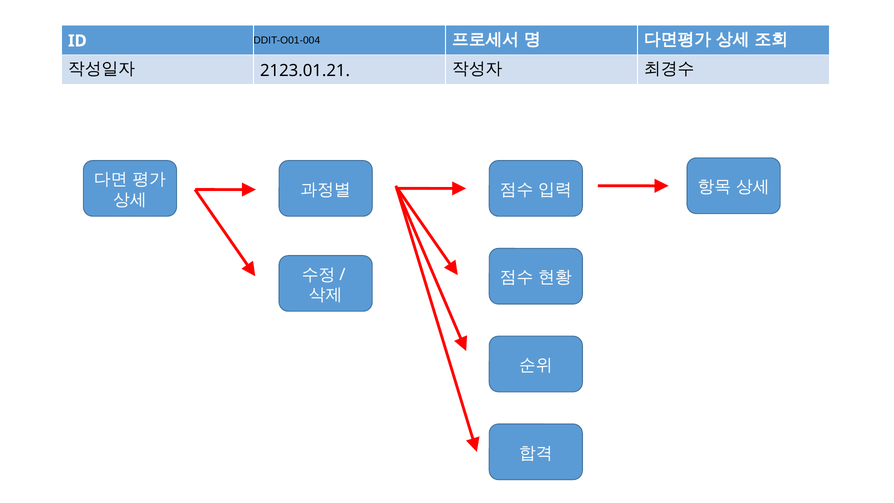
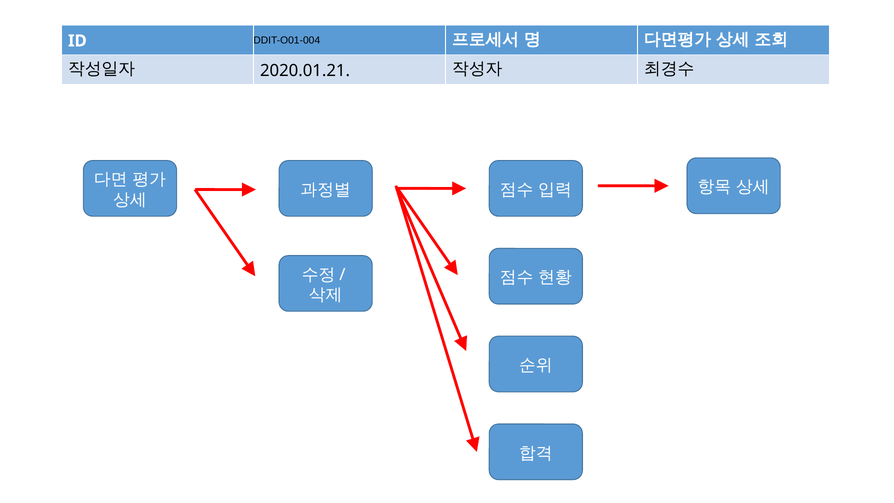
2123.01.21: 2123.01.21 -> 2020.01.21 (305, 71)
